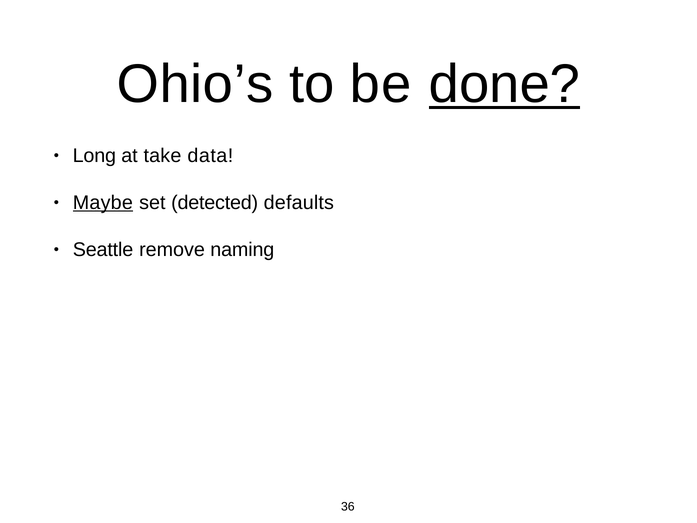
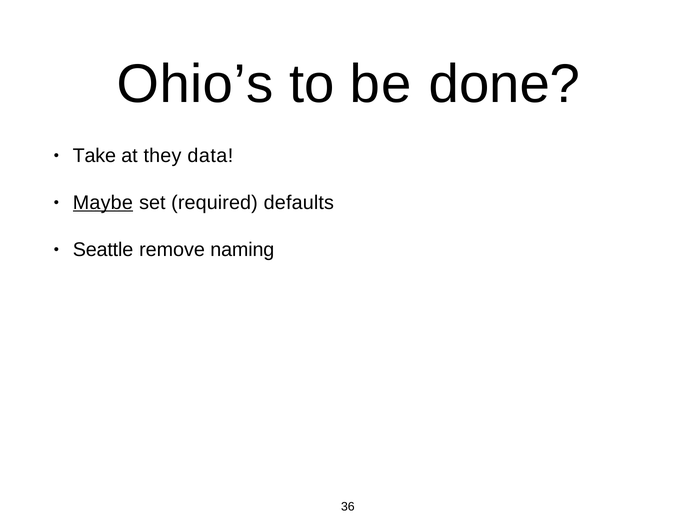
done underline: present -> none (505, 84)
Long: Long -> Take (94, 155)
take: take -> they (162, 155)
detected: detected -> required (214, 202)
